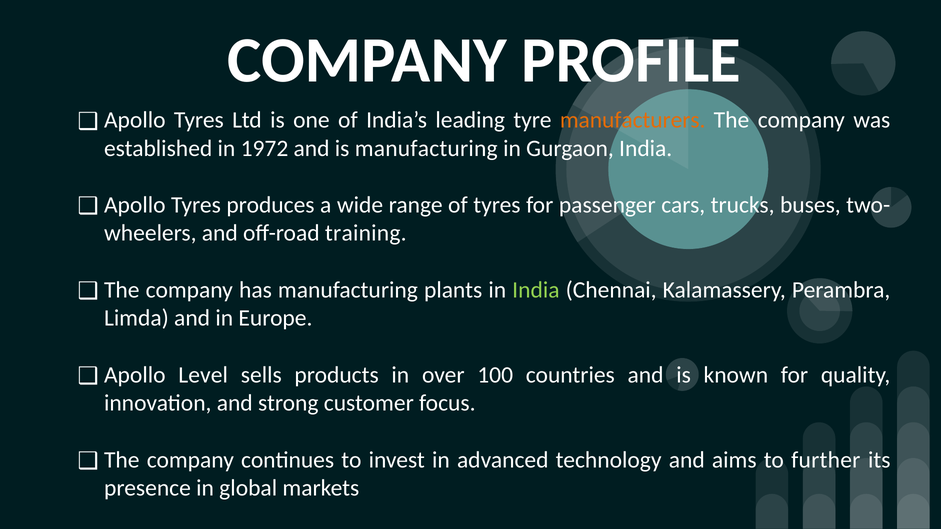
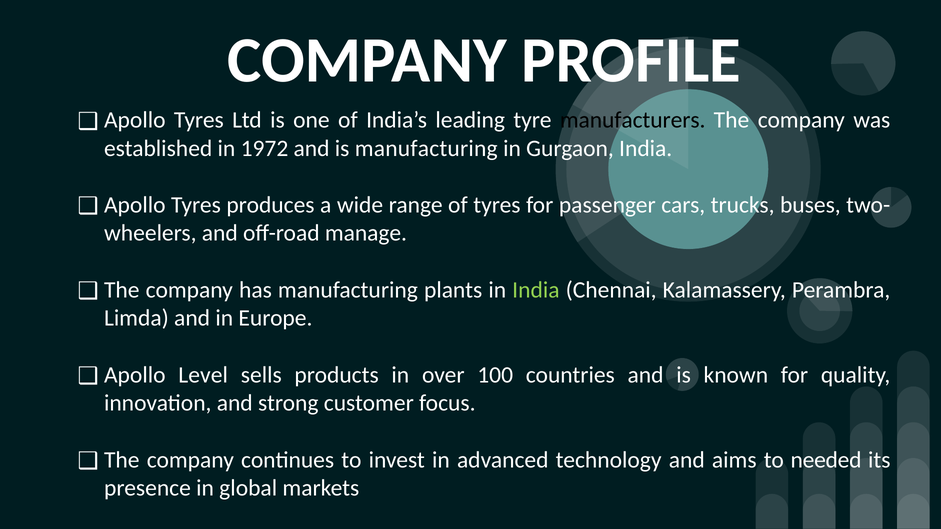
manufacturers colour: orange -> black (633, 120)
training: training -> manage (366, 233)
further: further -> needed (826, 460)
